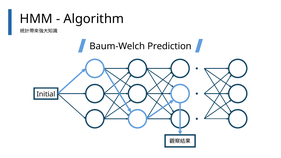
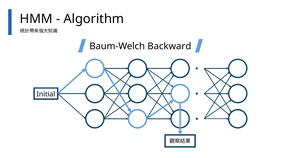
Prediction: Prediction -> Backward (169, 46)
